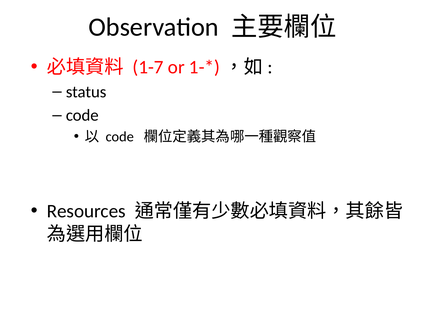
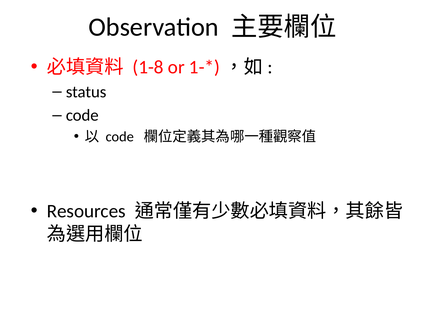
1-7: 1-7 -> 1-8 (148, 67)
